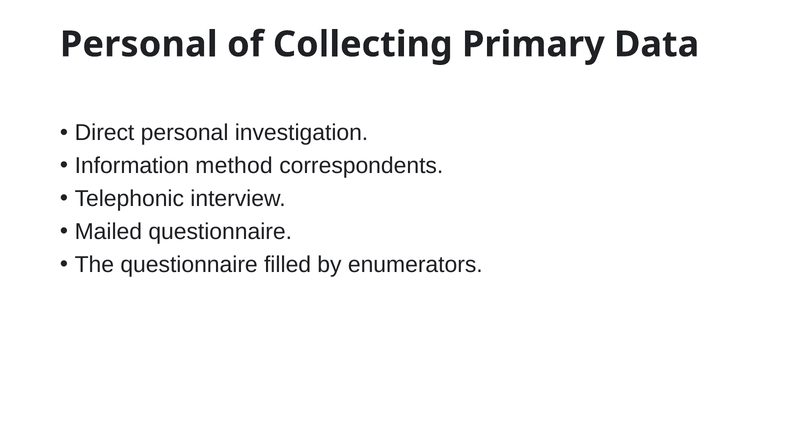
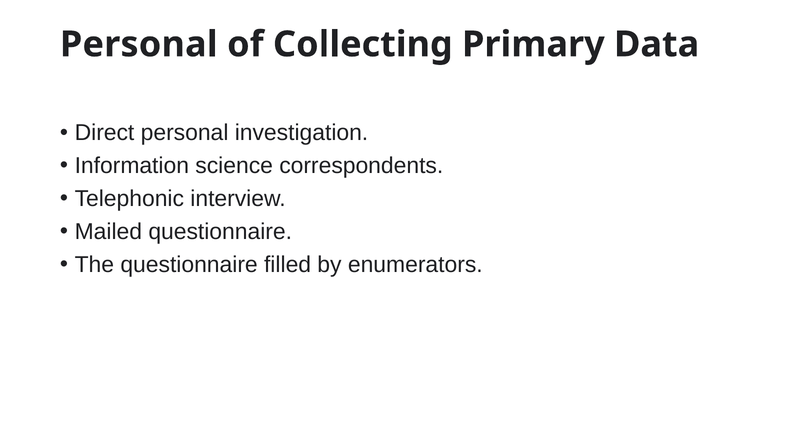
method: method -> science (234, 166)
